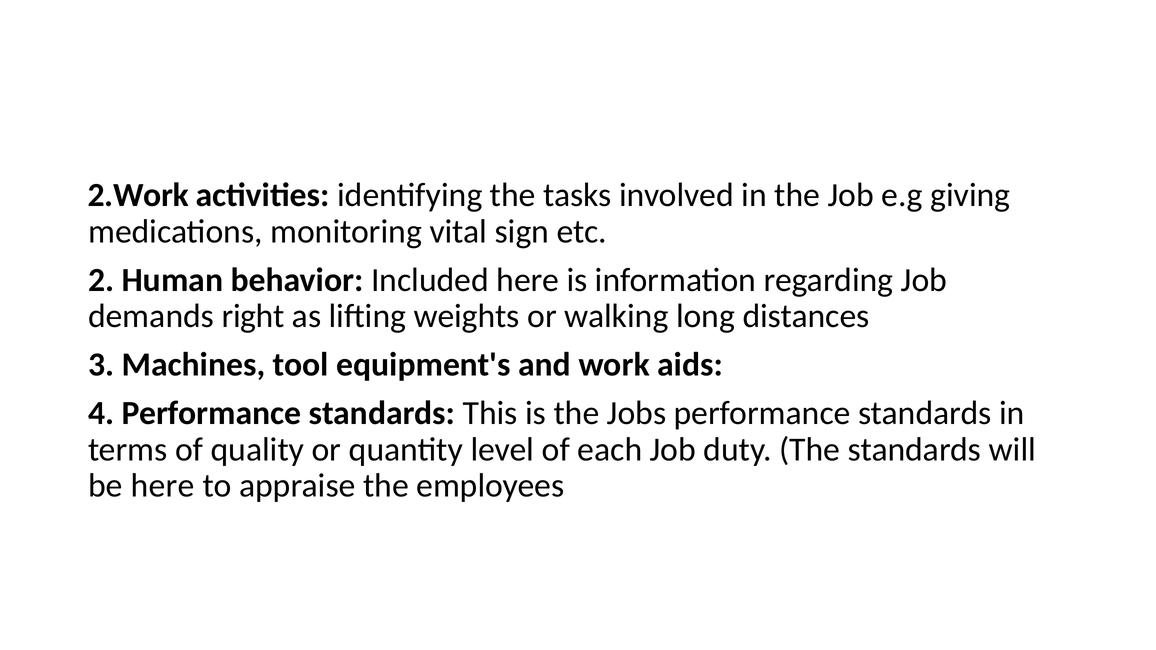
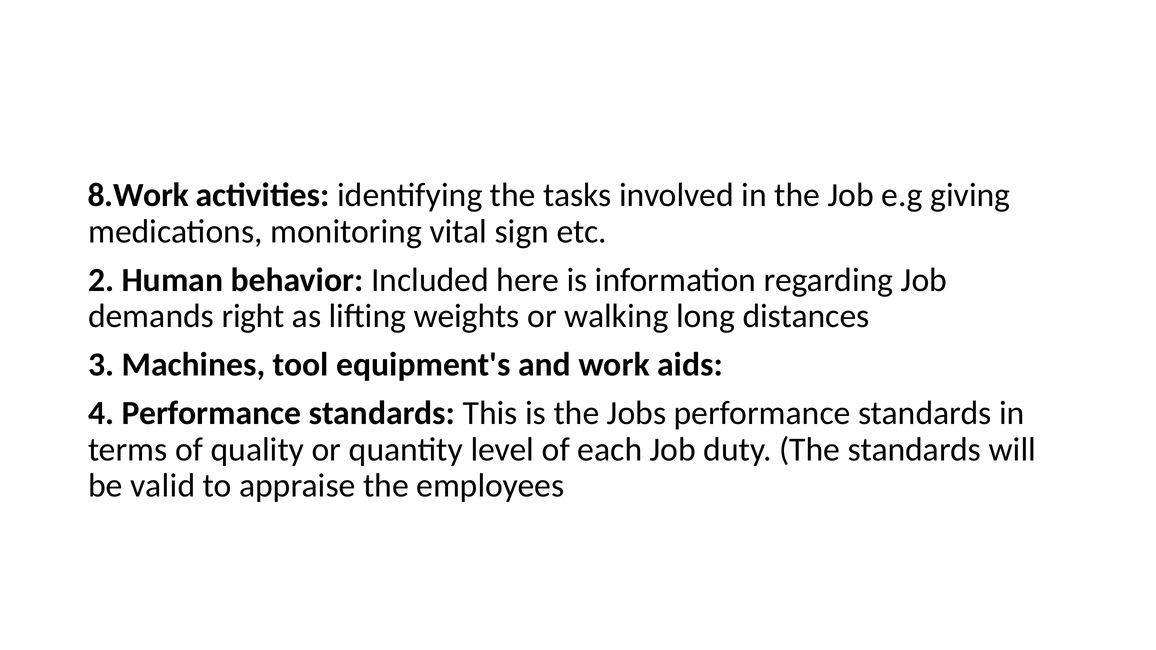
2.Work: 2.Work -> 8.Work (138, 195)
be here: here -> valid (163, 486)
